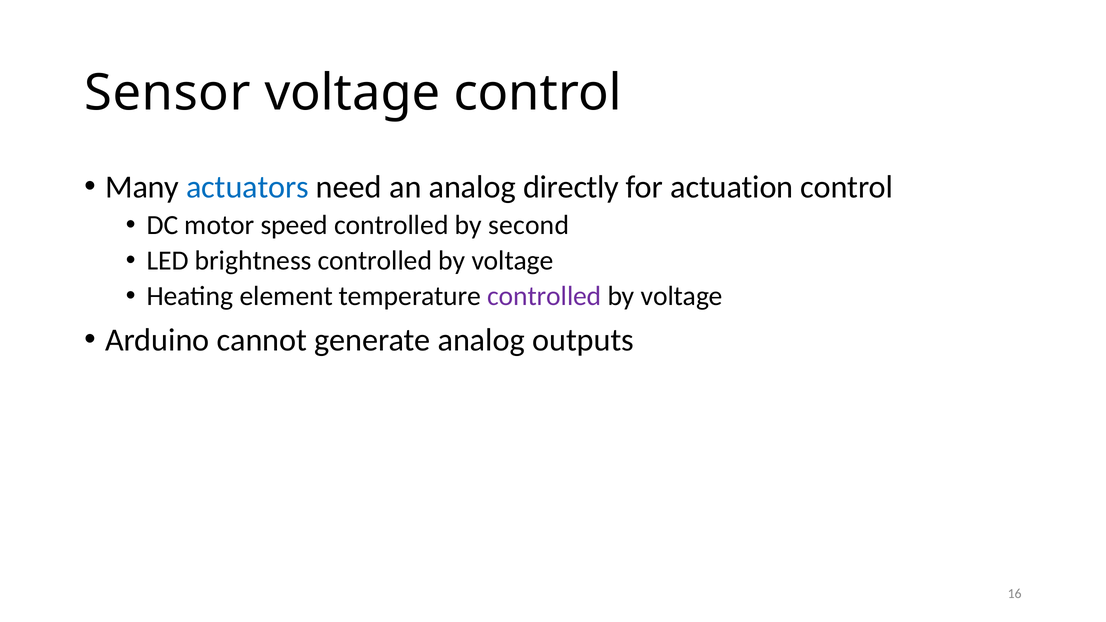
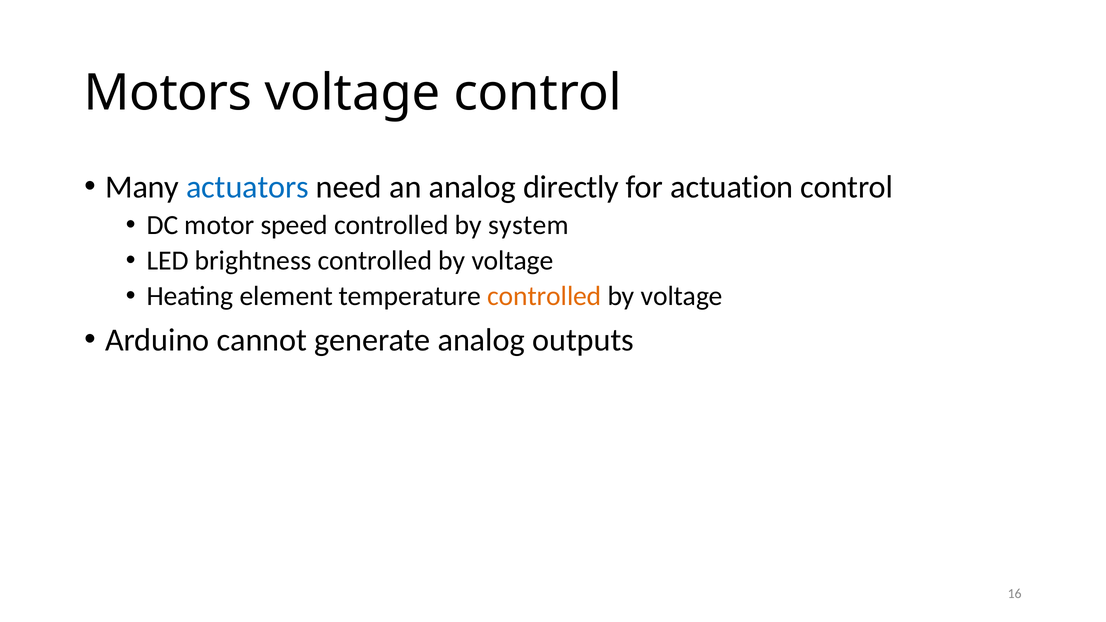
Sensor: Sensor -> Motors (168, 93)
second: second -> system (529, 225)
controlled colour: purple -> orange (544, 296)
